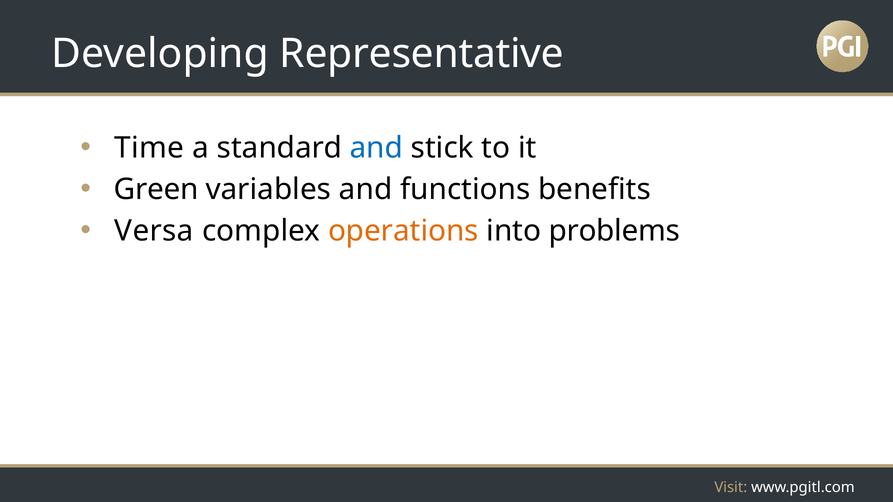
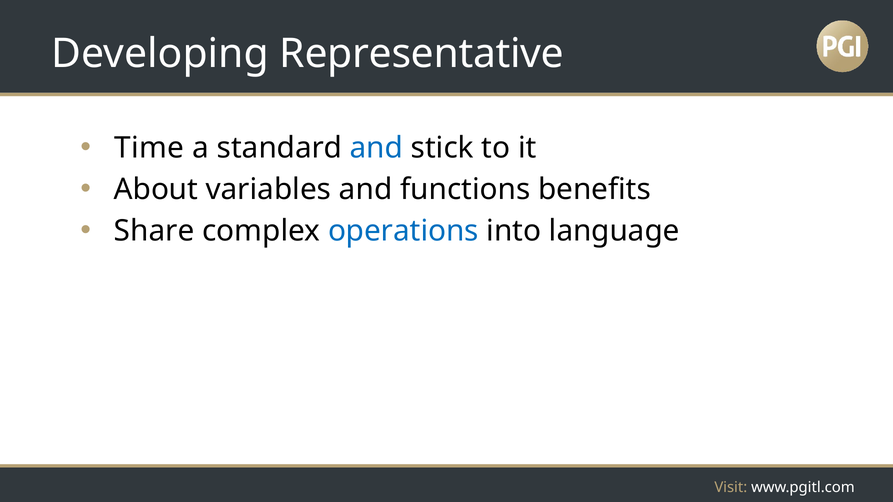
Green: Green -> About (156, 190)
Versa: Versa -> Share (154, 231)
operations colour: orange -> blue (403, 231)
problems: problems -> language (614, 231)
